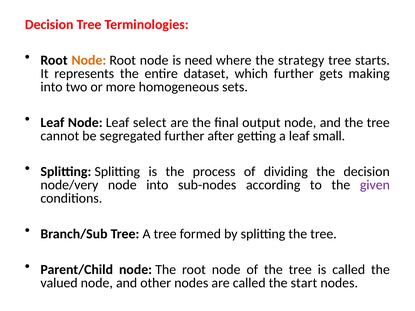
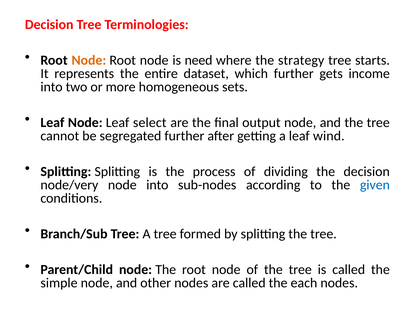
making: making -> income (369, 74)
small: small -> wind (329, 136)
given colour: purple -> blue (375, 185)
valued: valued -> simple (59, 283)
start: start -> each (304, 283)
